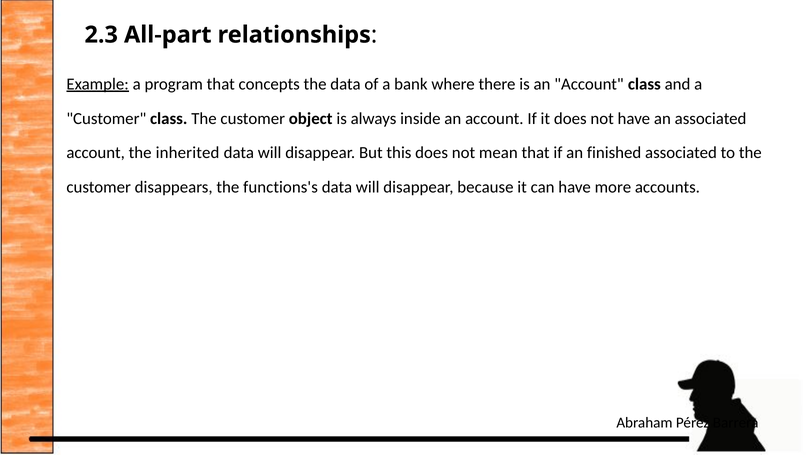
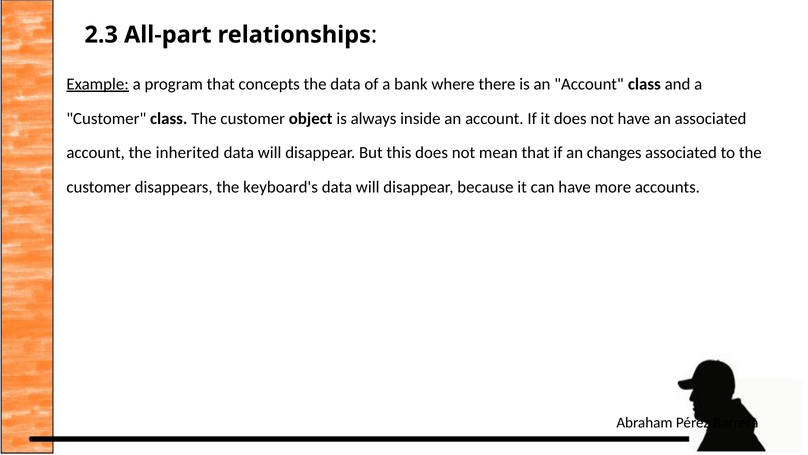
finished: finished -> changes (614, 153)
functions's: functions's -> keyboard's (281, 187)
